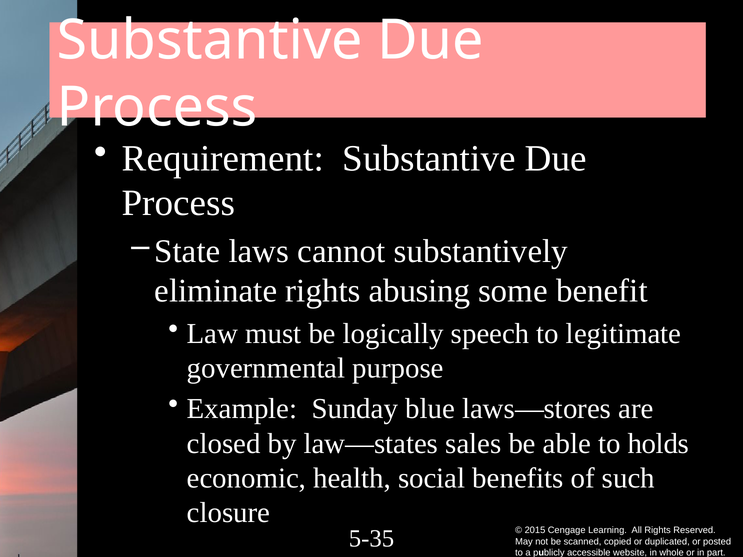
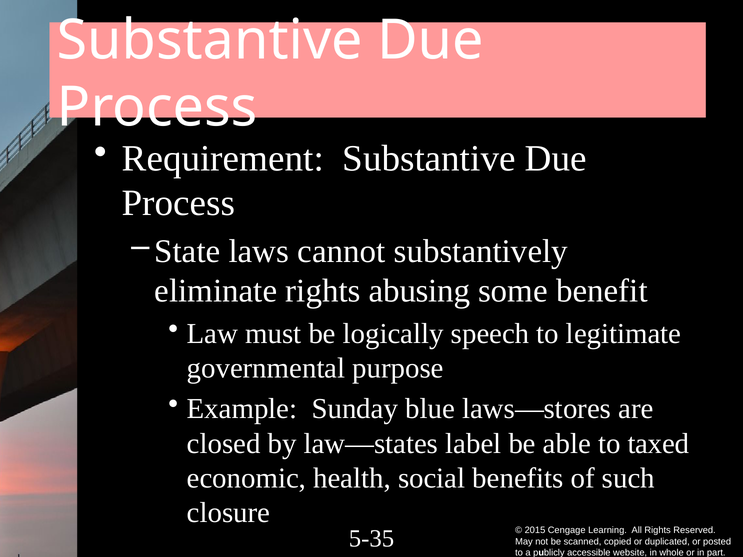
sales: sales -> label (473, 444)
holds: holds -> taxed (658, 444)
